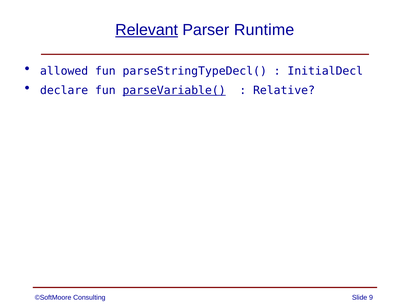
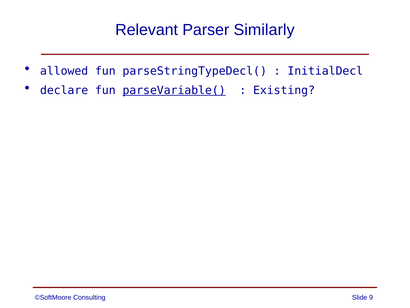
Relevant underline: present -> none (147, 30)
Runtime: Runtime -> Similarly (264, 30)
Relative: Relative -> Existing (284, 90)
